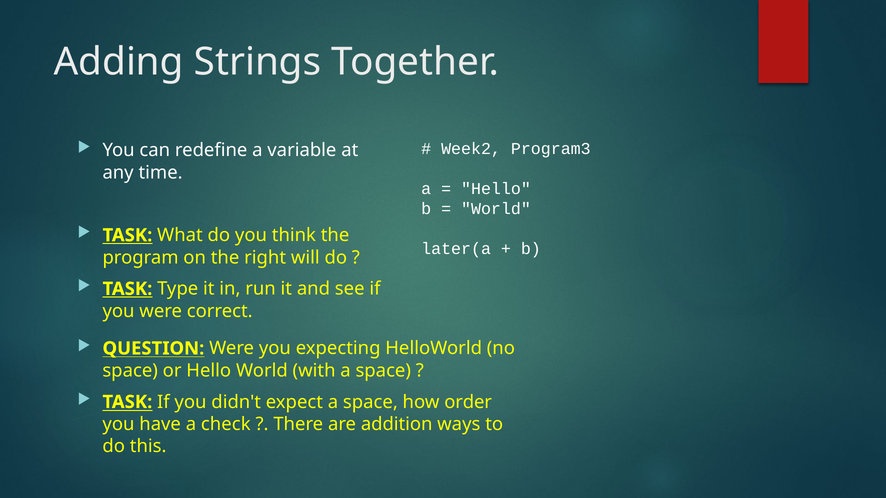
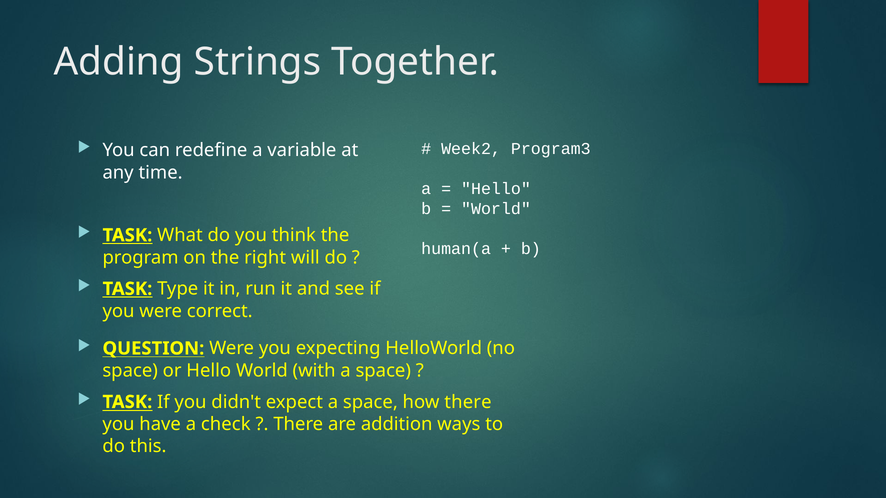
later(a: later(a -> human(a (456, 249)
how order: order -> there (468, 402)
